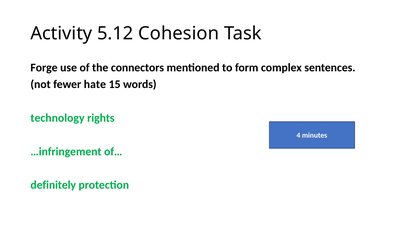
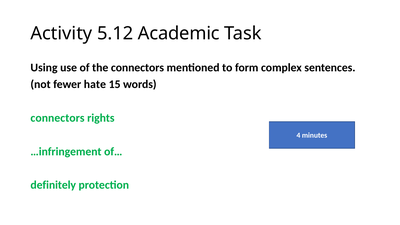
Cohesion: Cohesion -> Academic (179, 34)
Forge: Forge -> Using (44, 68)
technology: technology -> connectors (58, 118)
